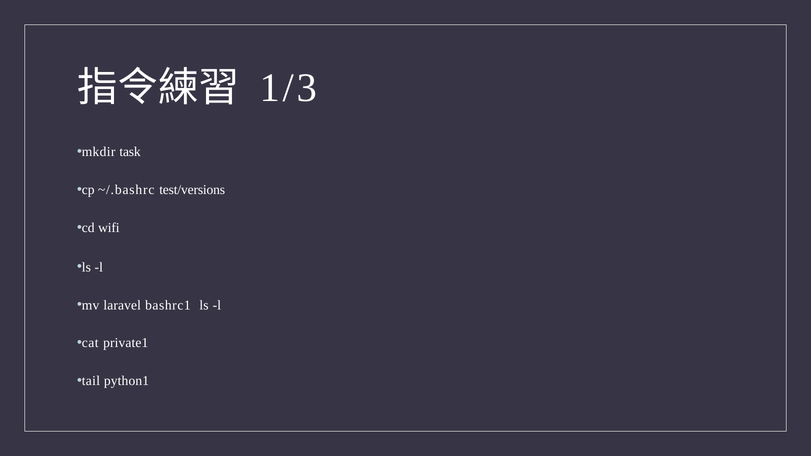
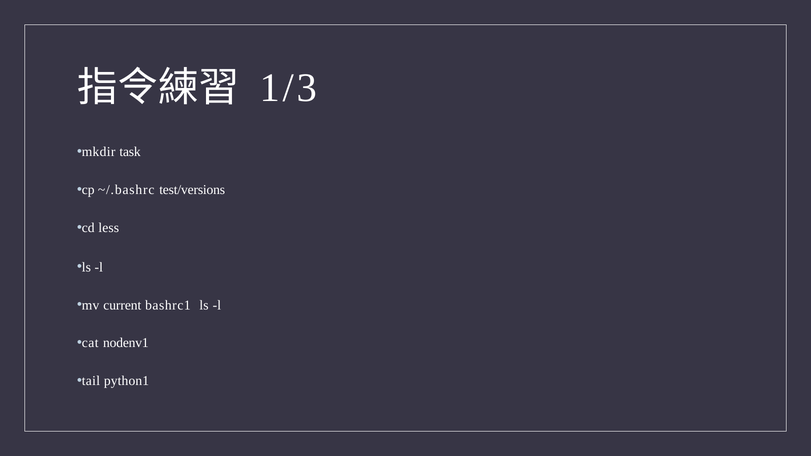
wifi: wifi -> less (109, 228)
laravel: laravel -> current (122, 305)
private1: private1 -> nodenv1 (126, 343)
